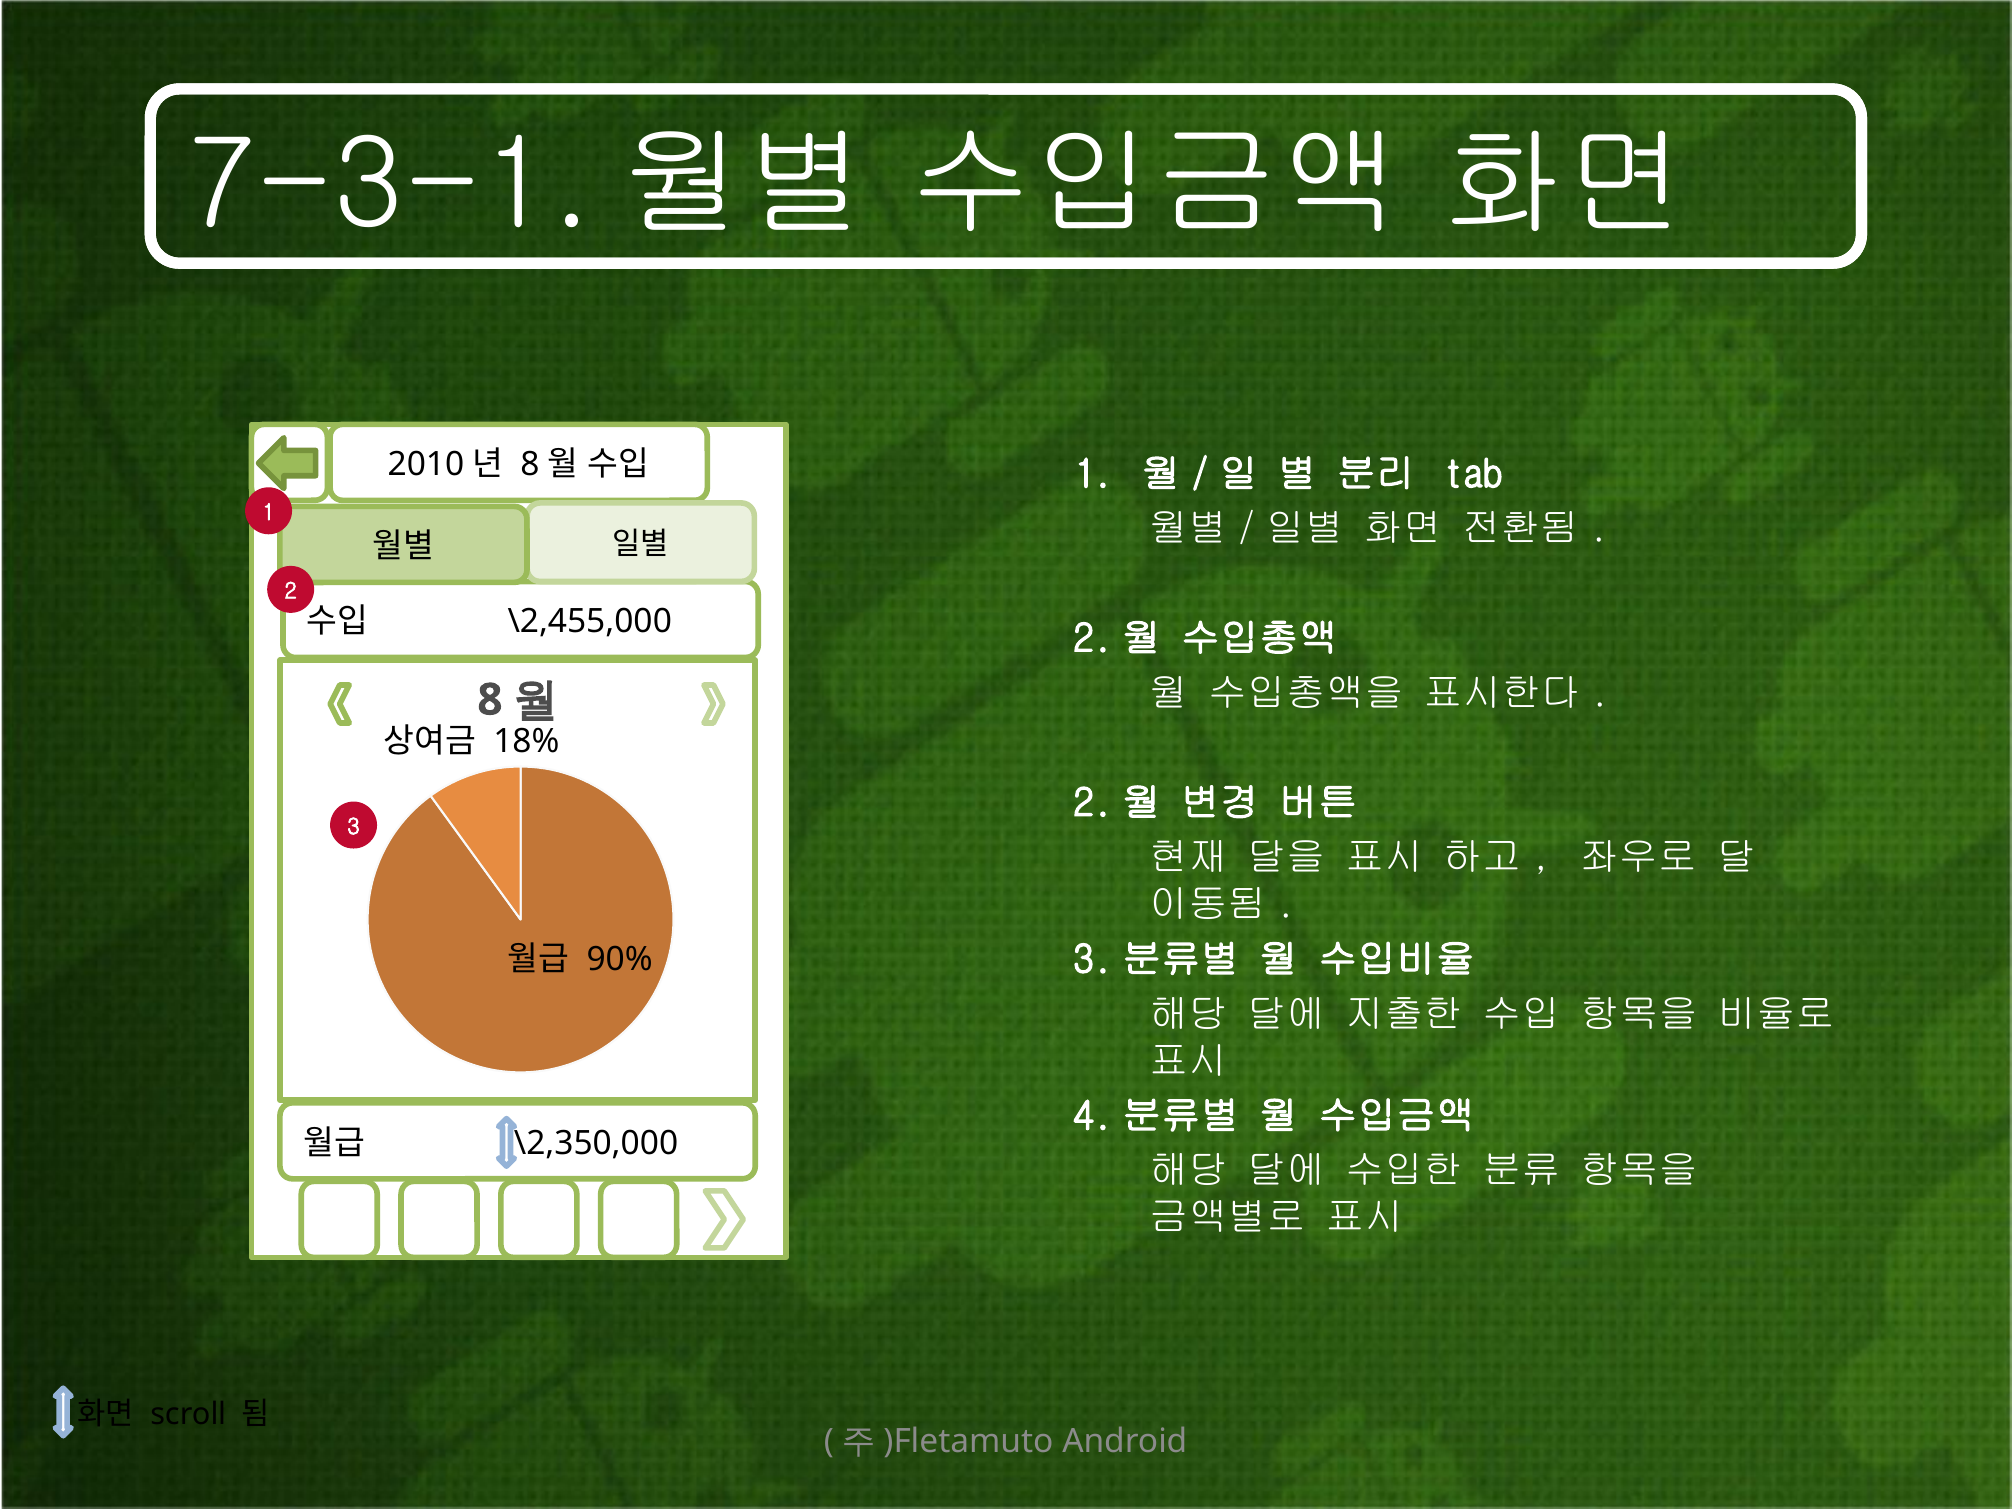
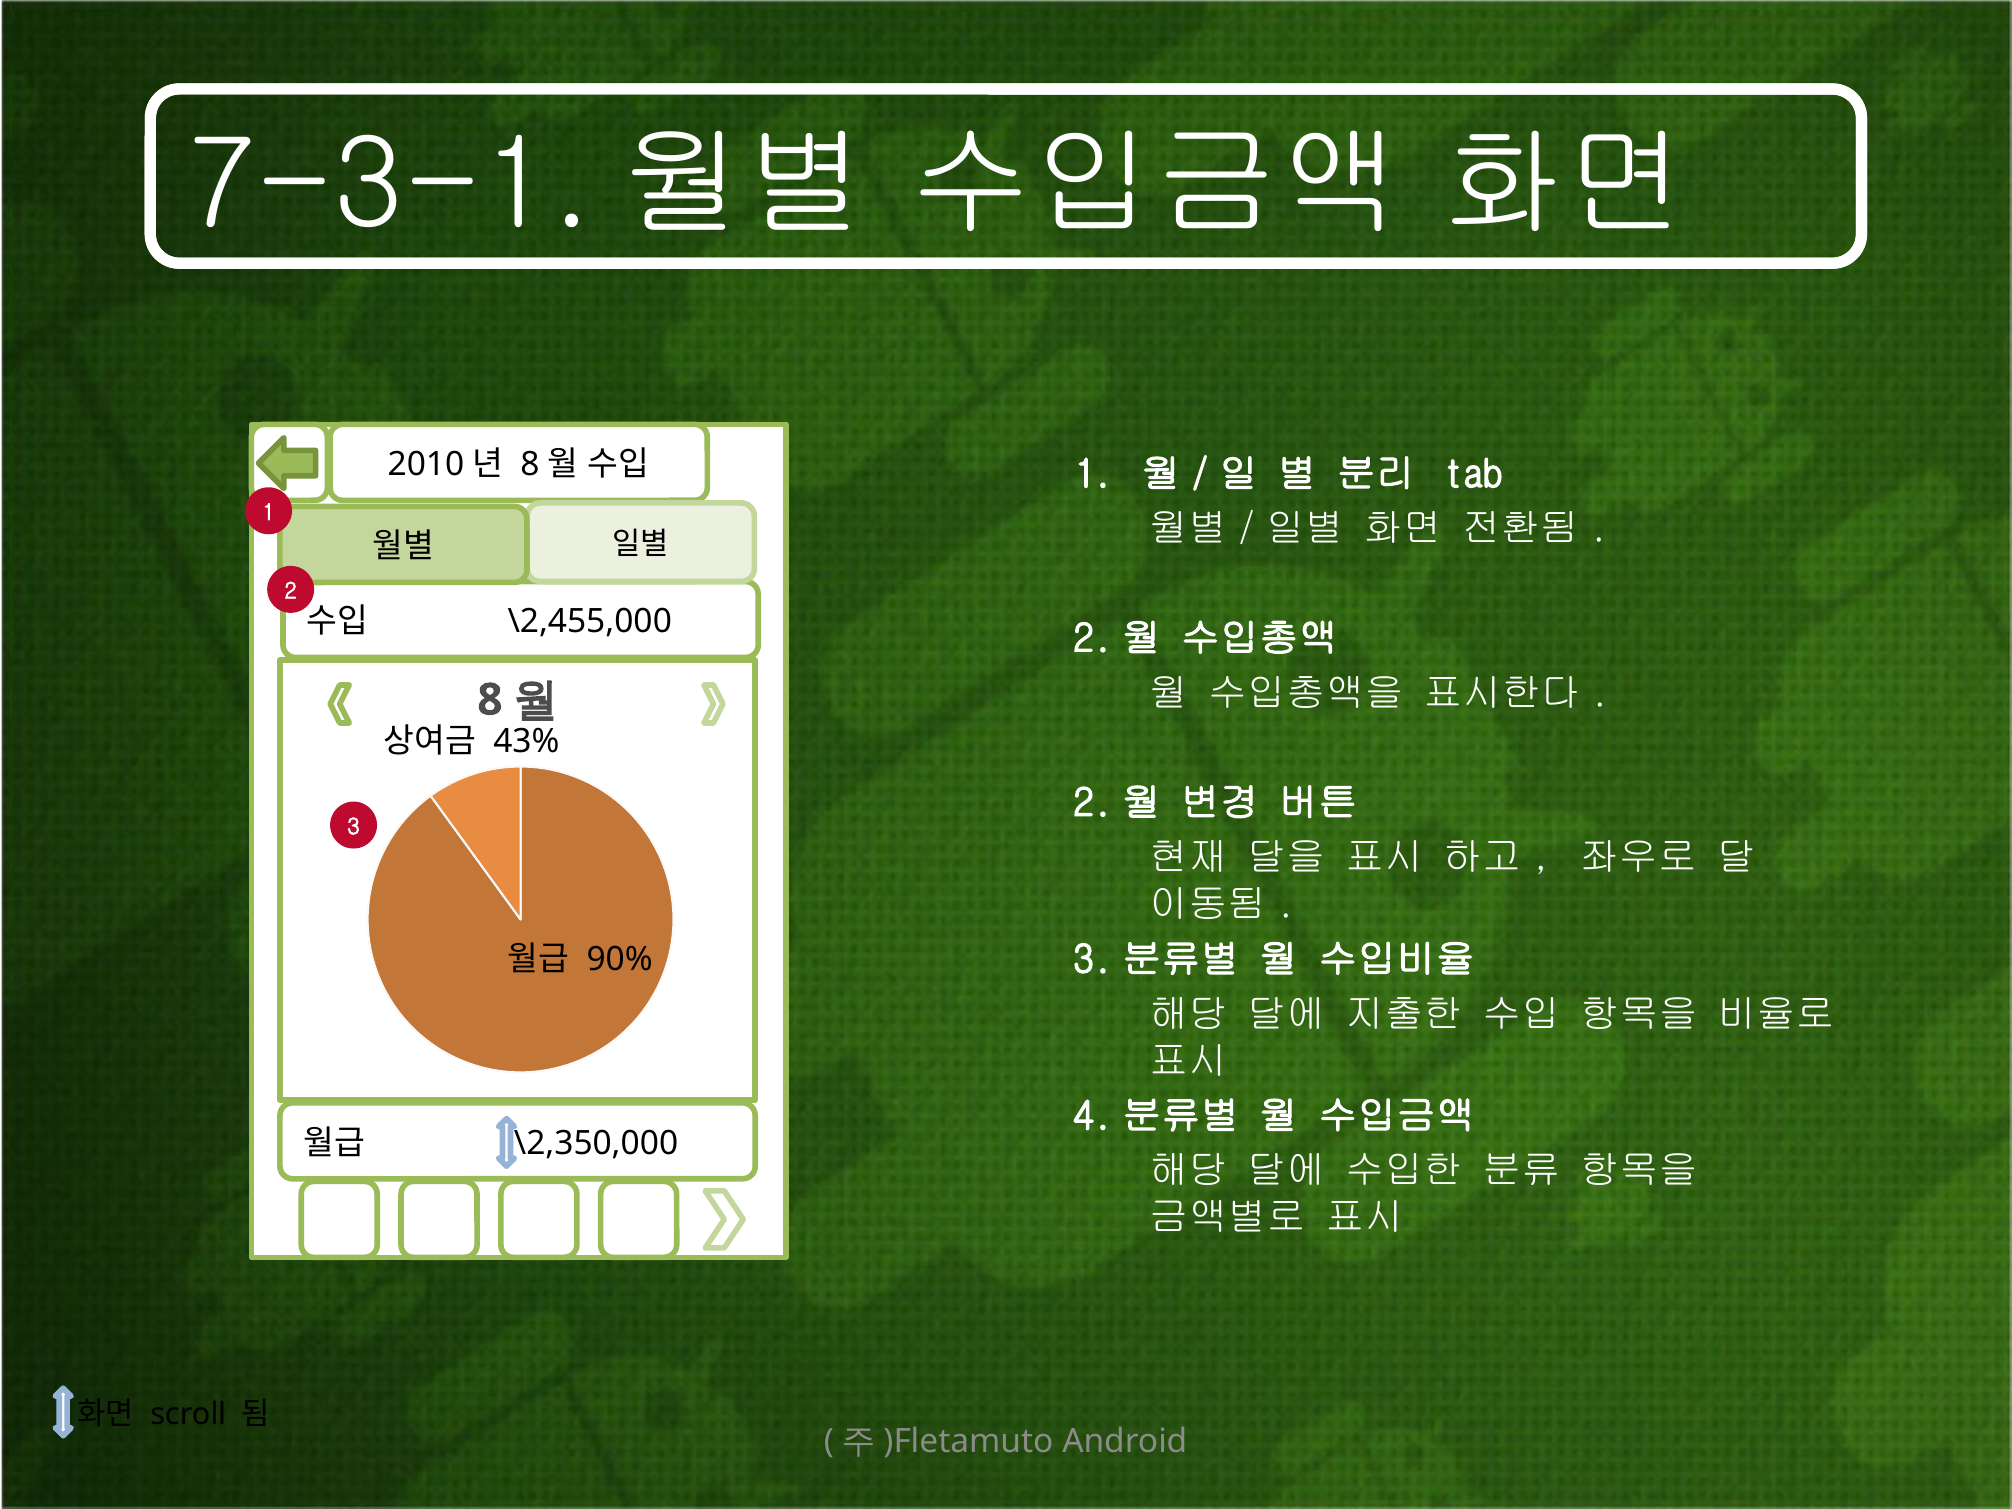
18%: 18% -> 43% (526, 742)
